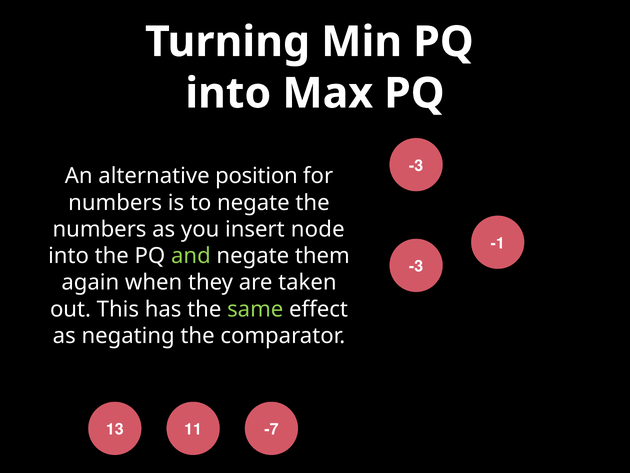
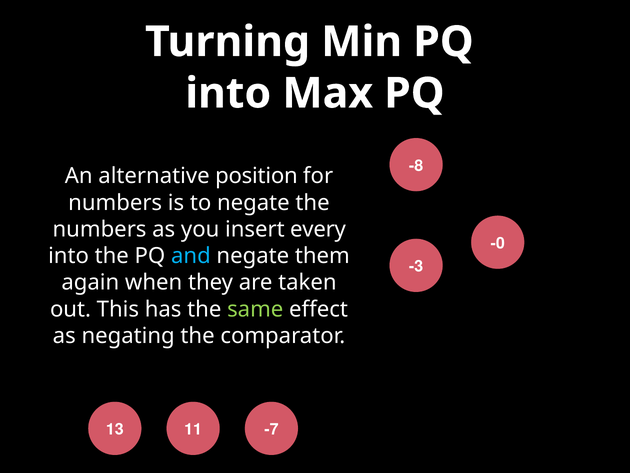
-3: -3 -> -8 (416, 166)
node: node -> every (318, 229)
-1: -1 -> -0 (498, 243)
and colour: light green -> light blue (191, 256)
